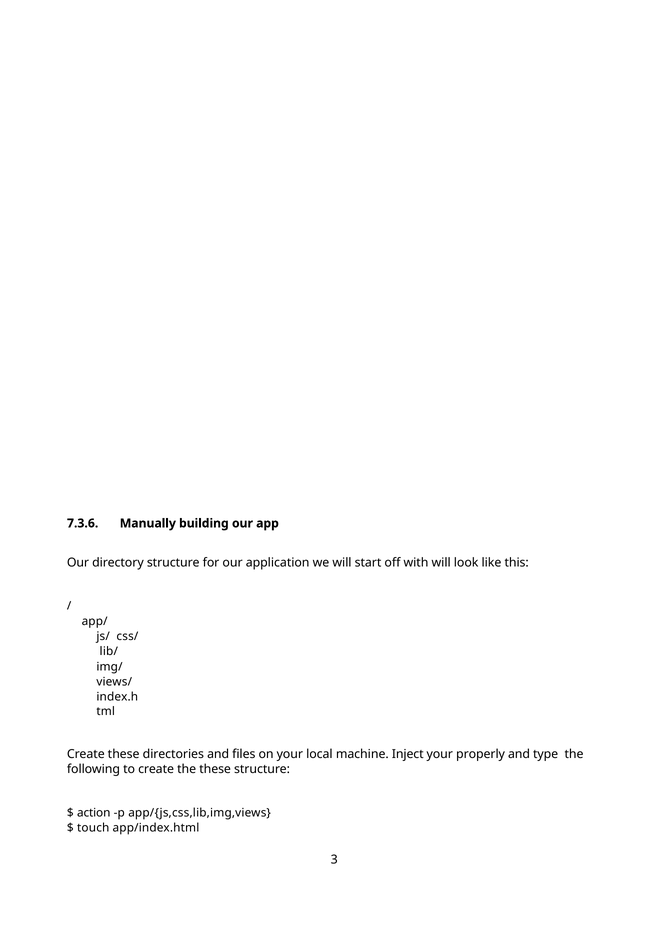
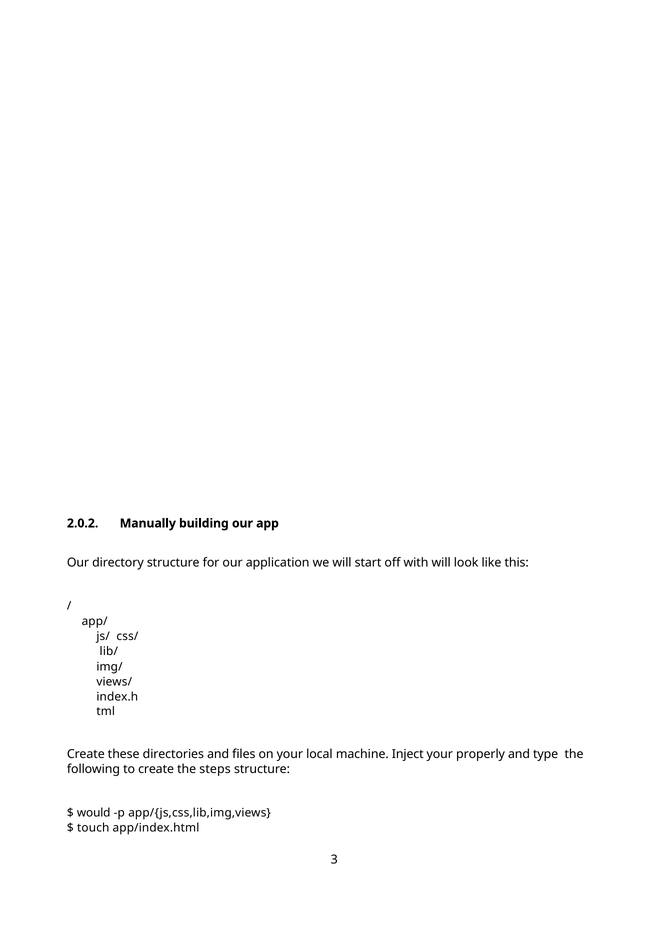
7.3.6: 7.3.6 -> 2.0.2 (83, 524)
the these: these -> steps (215, 770)
action: action -> would (94, 813)
